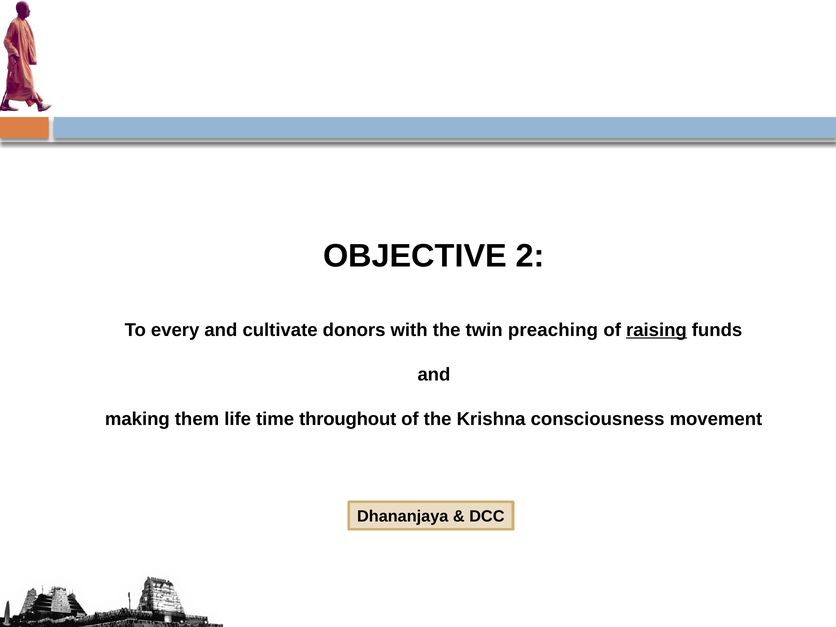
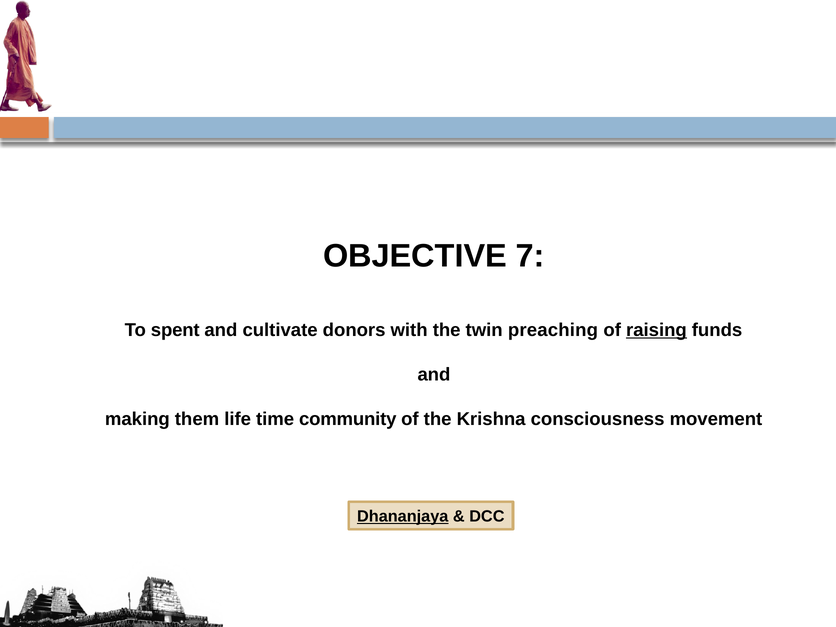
2: 2 -> 7 (530, 256)
every: every -> spent (175, 330)
throughout: throughout -> community (348, 419)
Dhananjaya underline: none -> present (403, 517)
